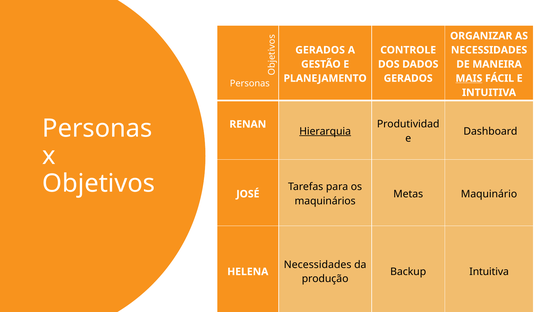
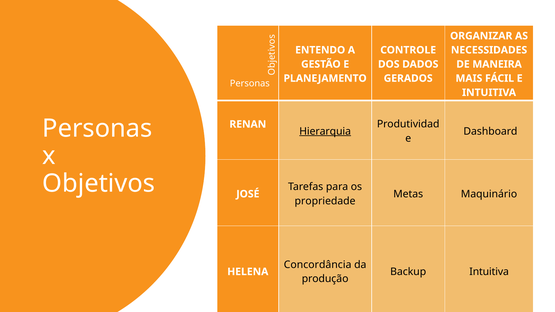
GERADOS: GERADOS -> ENTENDO (320, 50)
MAIS underline: present -> none (469, 78)
maquinários: maquinários -> propriedade (325, 201)
Necessidades: Necessidades -> Concordância (318, 265)
